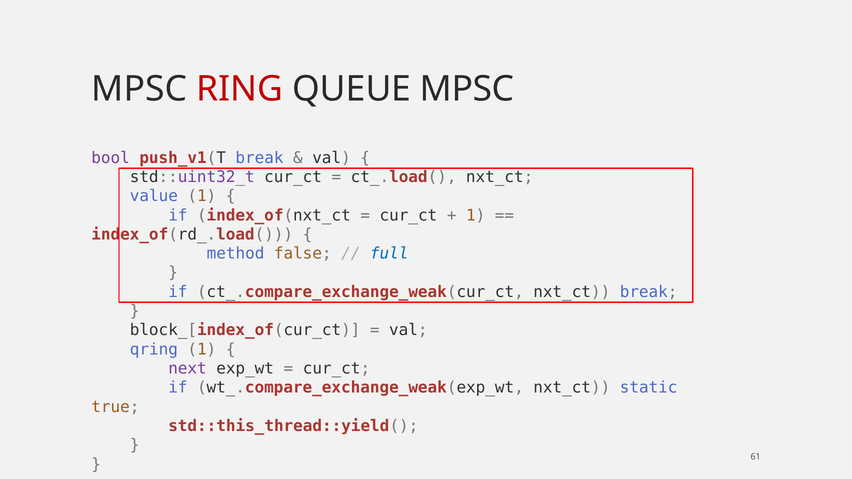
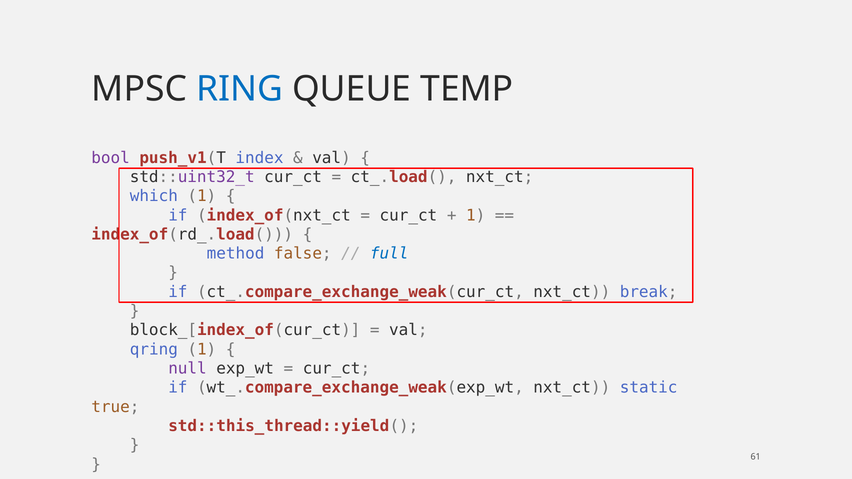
RING colour: red -> blue (240, 89)
QUEUE MPSC: MPSC -> TEMP (467, 89)
push_v1(T break: break -> index (260, 158)
value: value -> which (154, 196)
next: next -> null (187, 369)
